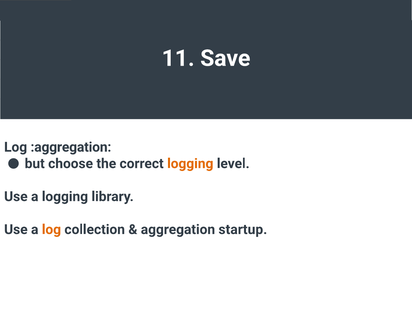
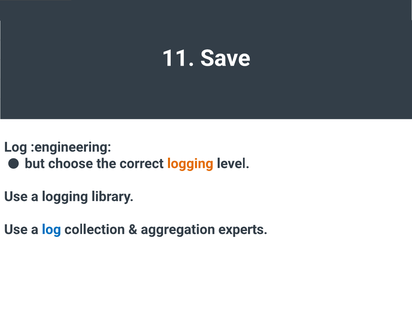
:aggregation: :aggregation -> :engineering (71, 147)
log colour: orange -> blue (51, 230)
startup: startup -> experts (243, 230)
